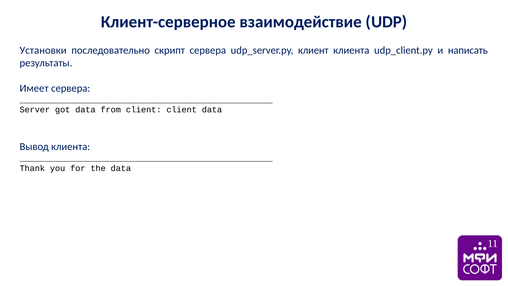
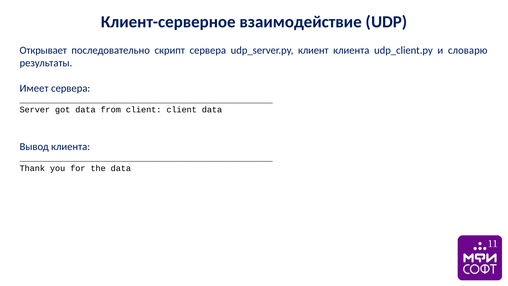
Установки: Установки -> Открывает (43, 50)
написать: написать -> словарю (468, 50)
